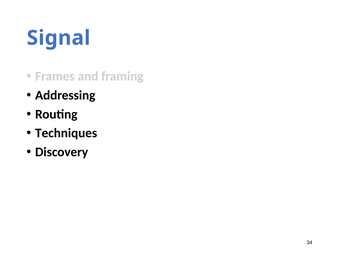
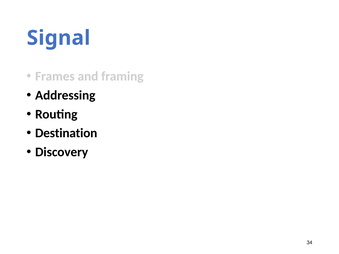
Techniques: Techniques -> Destination (66, 133)
